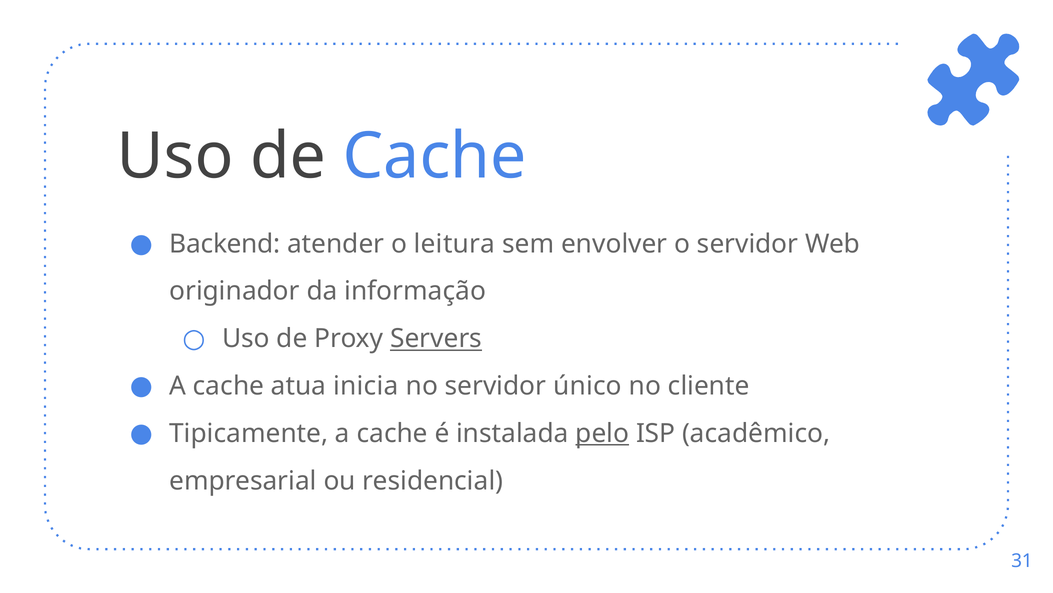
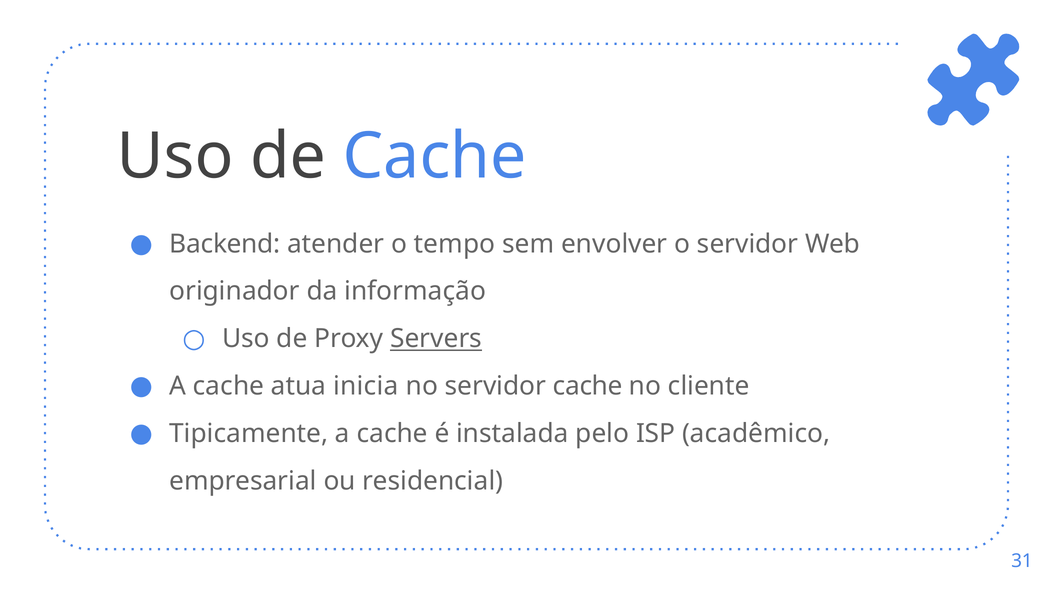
leitura: leitura -> tempo (455, 244)
servidor único: único -> cache (588, 386)
pelo underline: present -> none (602, 433)
